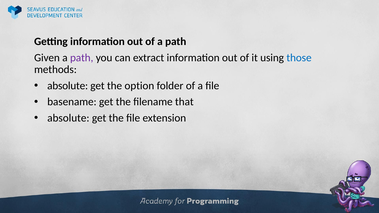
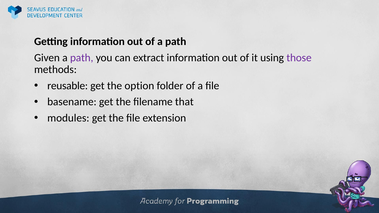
those colour: blue -> purple (299, 58)
absolute: absolute -> reusable (68, 86)
absolute: absolute -> modules (68, 118)
